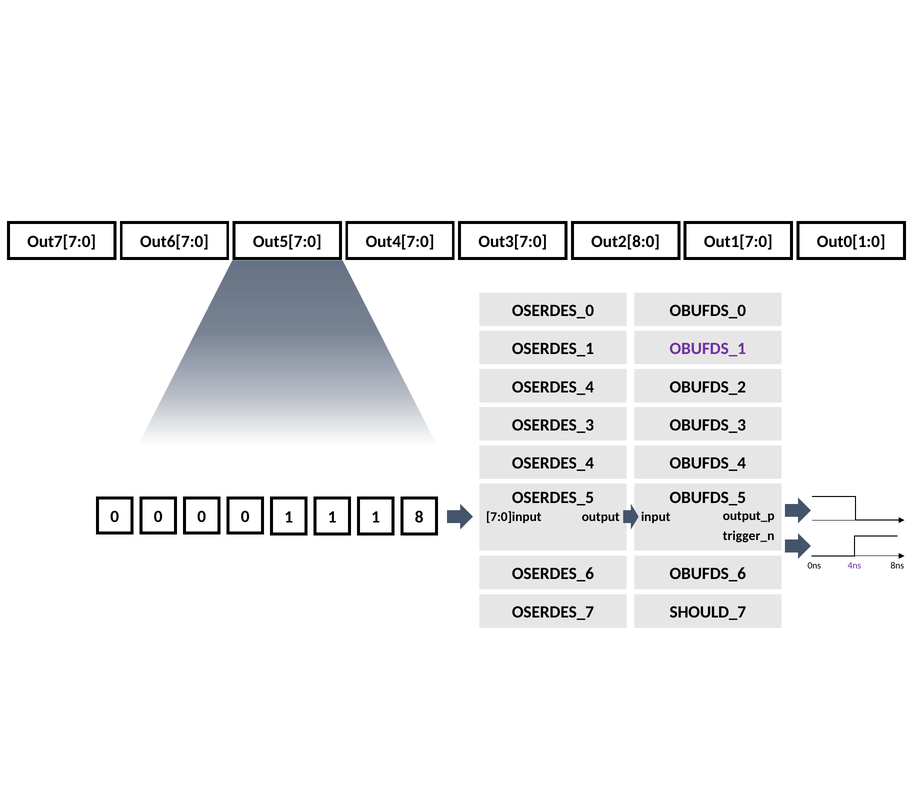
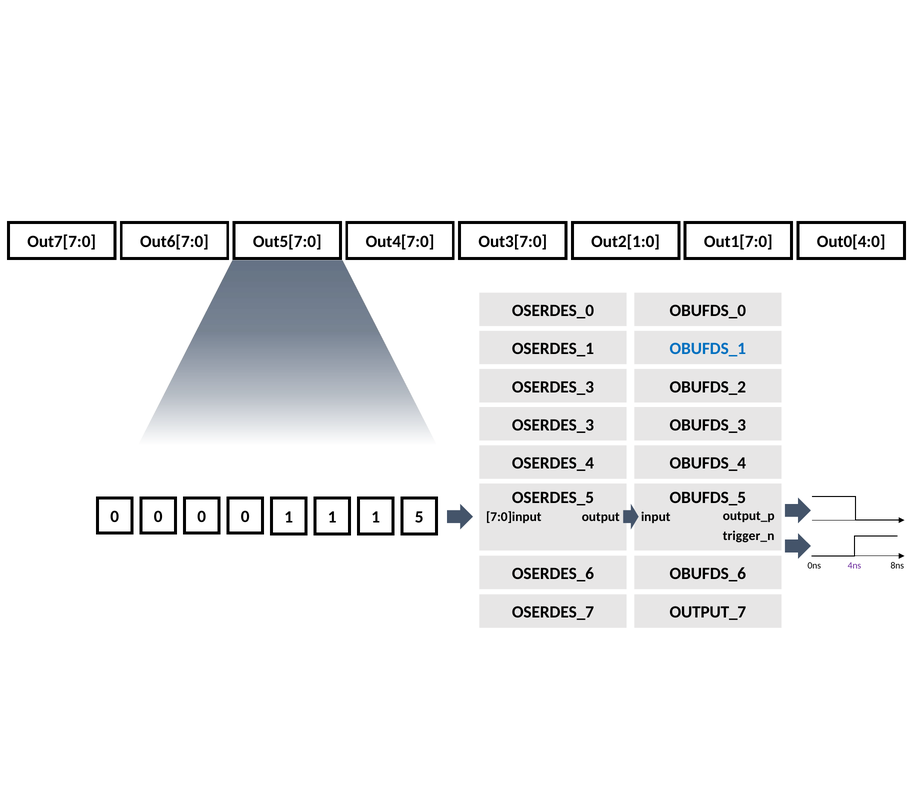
Out2[8:0: Out2[8:0 -> Out2[1:0 (626, 242)
Out0[1:0: Out0[1:0 -> Out0[4:0 (851, 242)
OBUFDS_1 colour: purple -> blue (708, 349)
OSERDES_4: OSERDES_4 -> OSERDES_3 (553, 387)
8: 8 -> 5 (419, 517)
SHOULD_7: SHOULD_7 -> OUTPUT_7 (708, 613)
